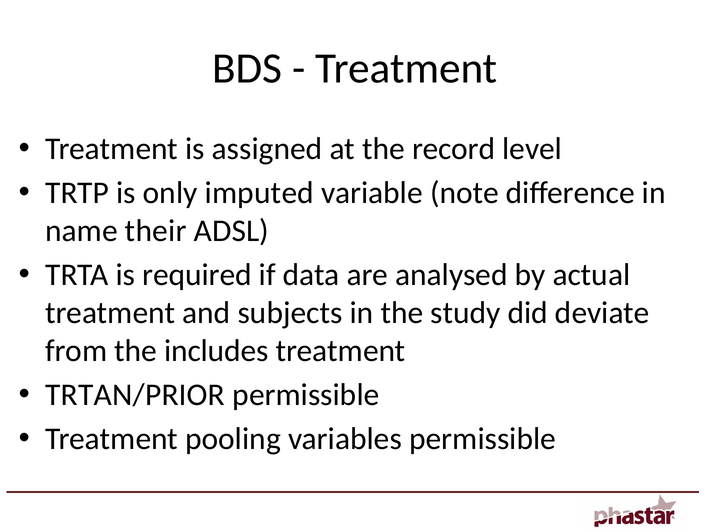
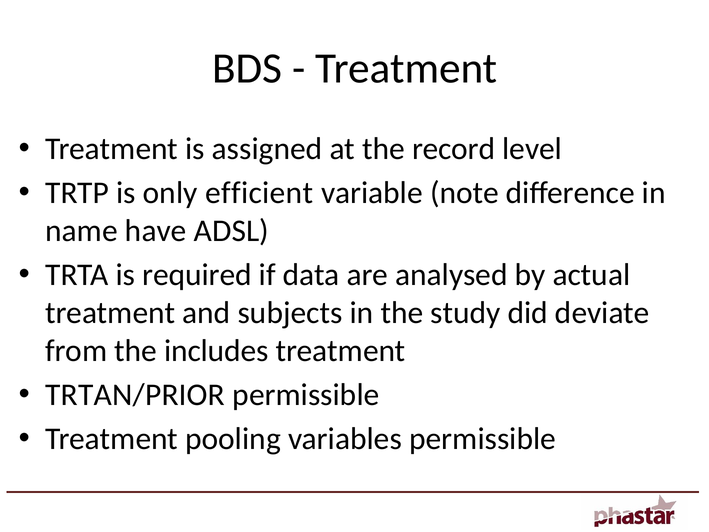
imputed: imputed -> efficient (259, 193)
their: their -> have (156, 231)
